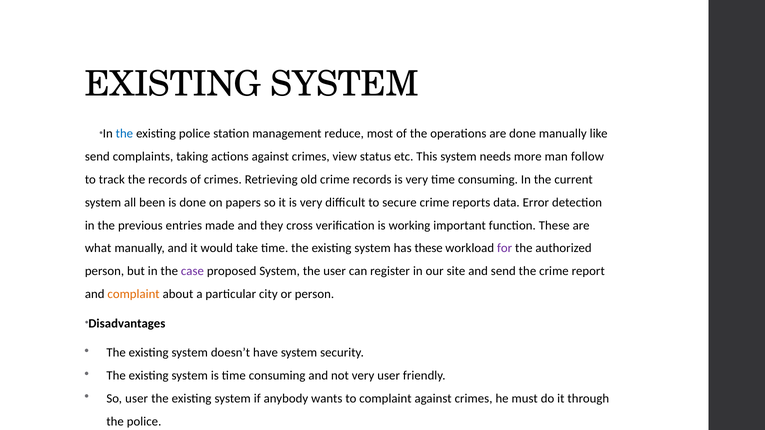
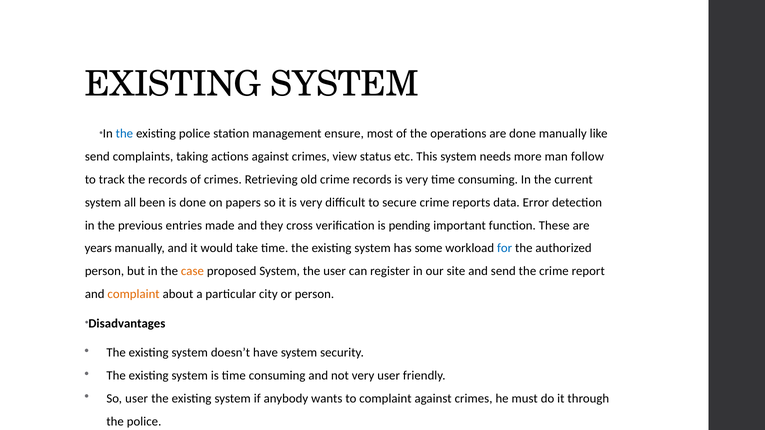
reduce: reduce -> ensure (344, 134)
working: working -> pending (410, 225)
what: what -> years (98, 248)
has these: these -> some (429, 248)
for colour: purple -> blue (505, 248)
case colour: purple -> orange (192, 271)
